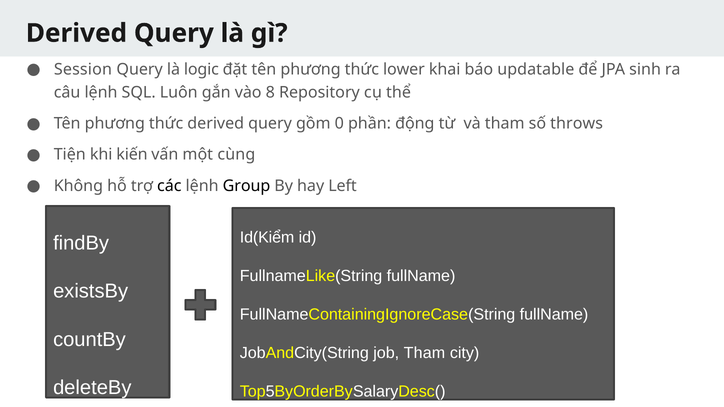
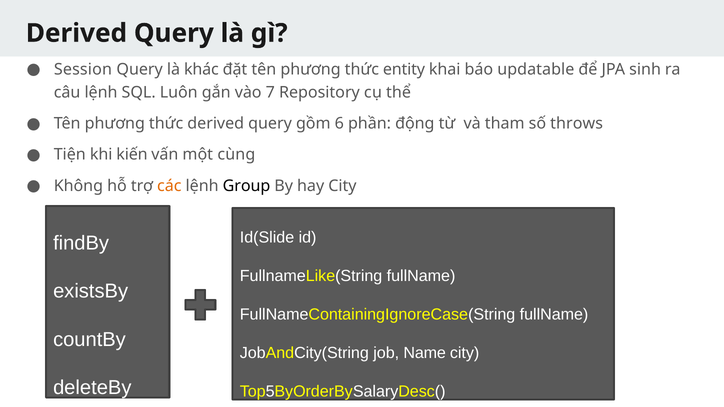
logic: logic -> khác (201, 69)
lower: lower -> entity (404, 69)
8: 8 -> 7 (270, 92)
0: 0 -> 6 (339, 124)
các colour: black -> orange (169, 186)
hay Left: Left -> City (342, 186)
Id(Kiểm: Id(Kiểm -> Id(Slide (267, 237)
job Tham: Tham -> Name (425, 353)
